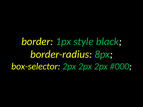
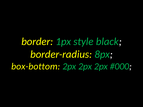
box-selector: box-selector -> box-bottom (36, 67)
